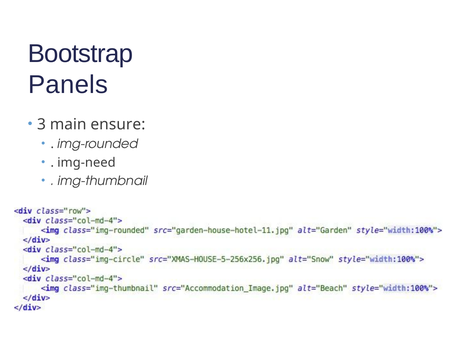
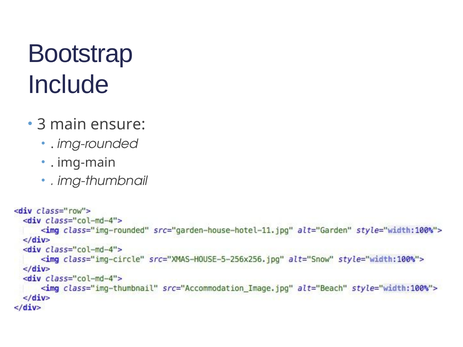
Panels: Panels -> Include (68, 85)
img-need: img-need -> img-main (86, 163)
